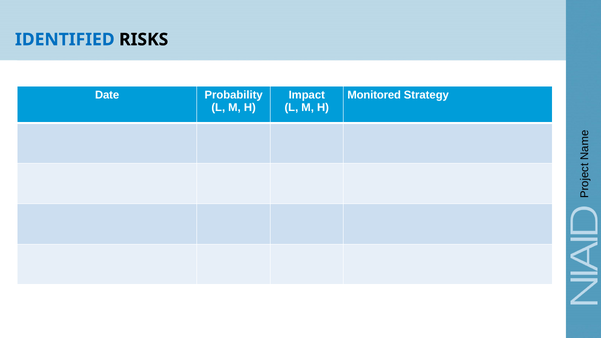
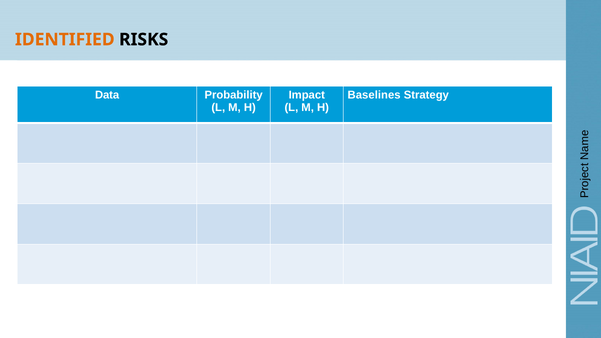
IDENTIFIED colour: blue -> orange (65, 40)
Date: Date -> Data (107, 95)
Monitored: Monitored -> Baselines (374, 95)
